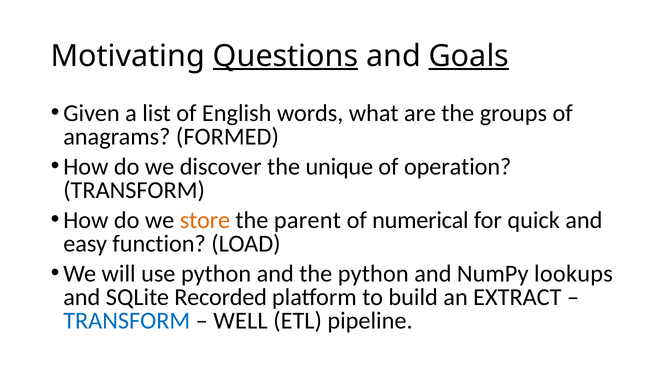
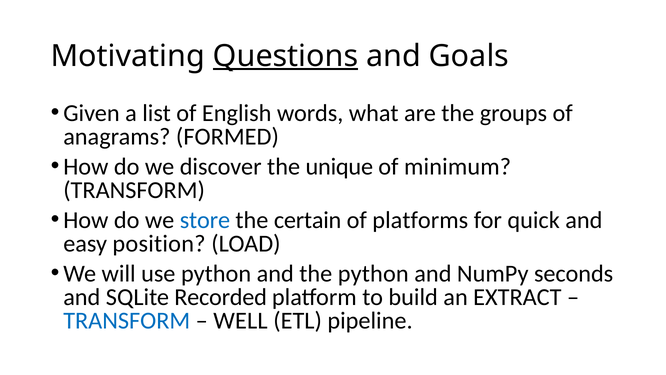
Goals underline: present -> none (469, 56)
operation: operation -> minimum (458, 167)
store colour: orange -> blue (205, 220)
parent: parent -> certain (308, 220)
numerical: numerical -> platforms (420, 220)
function: function -> position (159, 244)
lookups: lookups -> seconds (574, 273)
